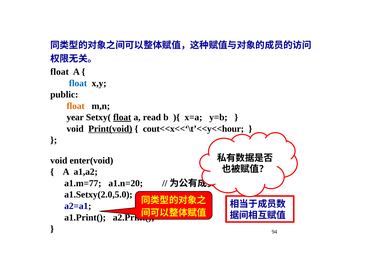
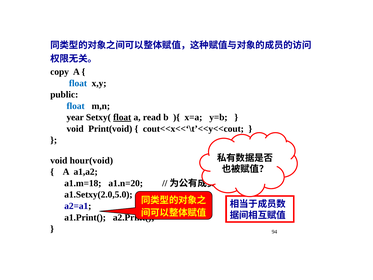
float: float -> copy (60, 72)
float colour: orange -> blue (76, 106)
Print(void underline: present -> none (110, 129)
cout<<x<<‘\t’<<y<<hour: cout<<x<<‘\t’<<y<<hour -> cout<<x<<‘\t’<<y<<cout (193, 129)
enter(void: enter(void -> hour(void (91, 160)
a1.m=77: a1.m=77 -> a1.m=18 (83, 183)
